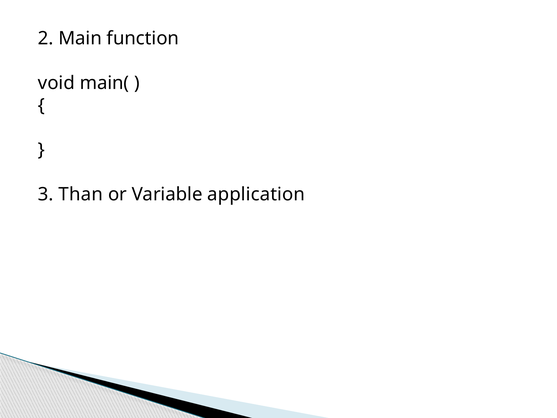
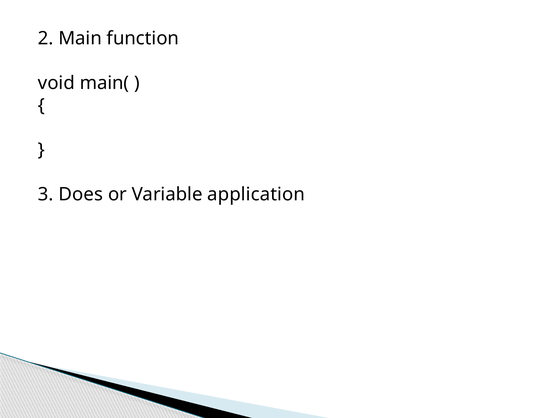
Than: Than -> Does (81, 194)
